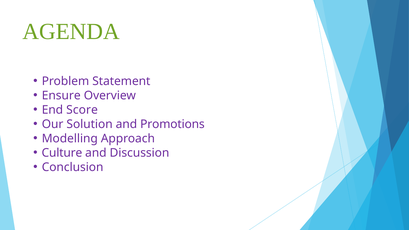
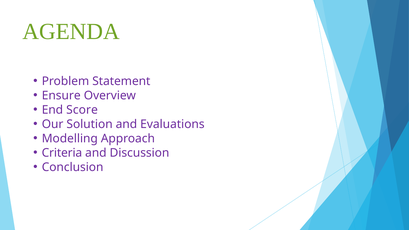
Promotions: Promotions -> Evaluations (172, 124)
Culture: Culture -> Criteria (62, 153)
